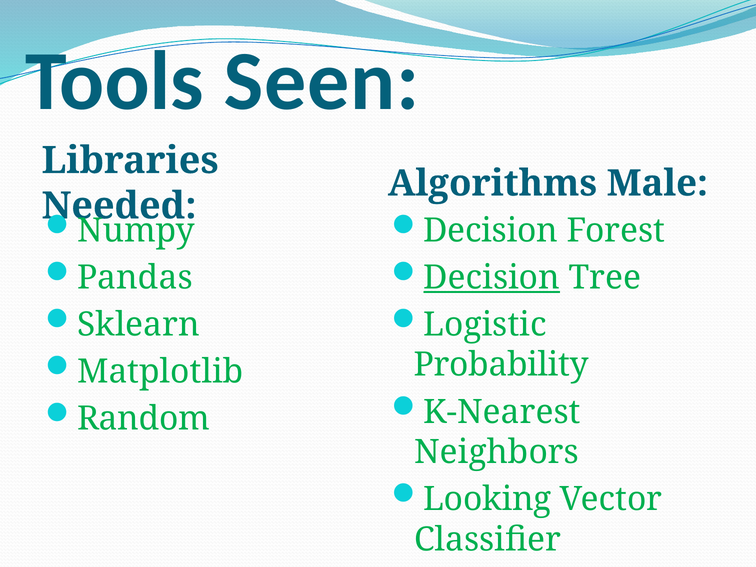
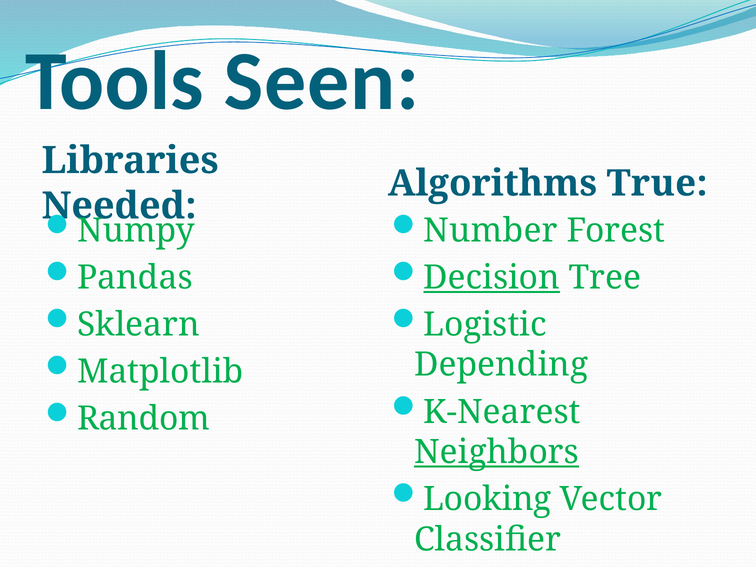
Male: Male -> True (657, 183)
Decision: Decision -> Number (490, 230)
Probability: Probability -> Depending (501, 365)
Neighbors underline: none -> present (497, 452)
